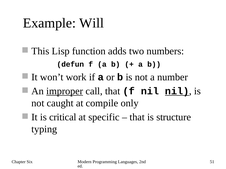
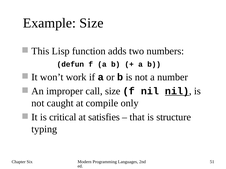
Example Will: Will -> Size (92, 23)
improper underline: present -> none (65, 91)
call that: that -> size (113, 91)
specific: specific -> satisfies (104, 117)
